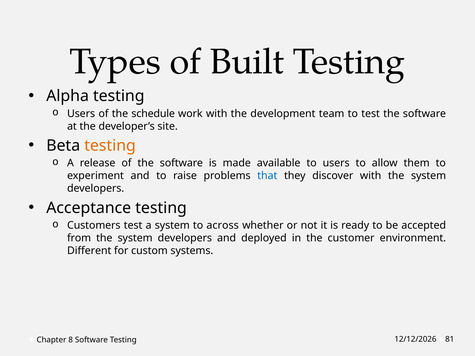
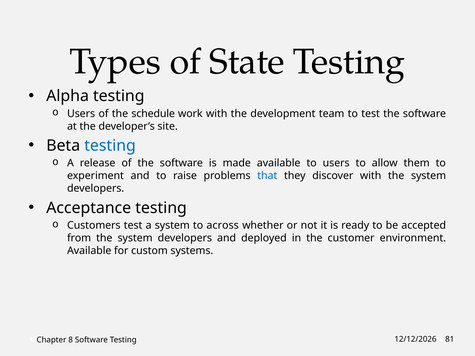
Built: Built -> State (247, 62)
testing colour: orange -> blue (110, 146)
Different: Different -> Available (89, 251)
